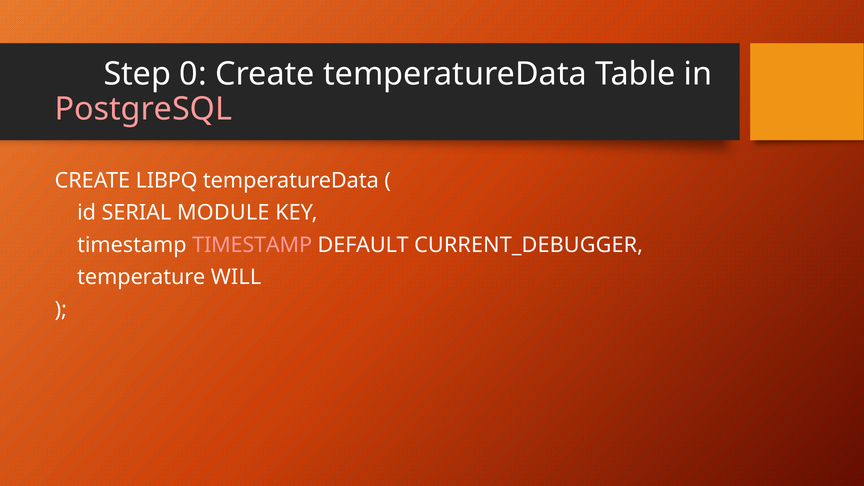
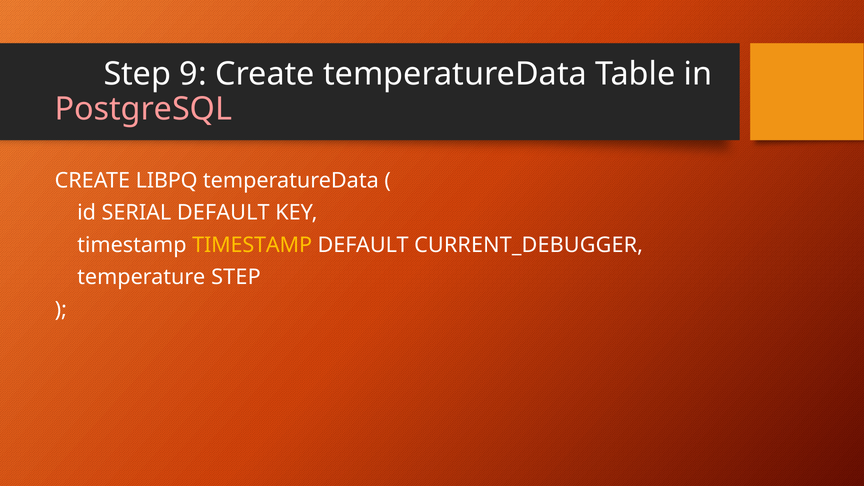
0: 0 -> 9 (193, 74)
SERIAL MODULE: MODULE -> DEFAULT (223, 213)
TIMESTAMP colour: pink -> yellow (252, 245)
temperature WILL: WILL -> STEP (236, 277)
